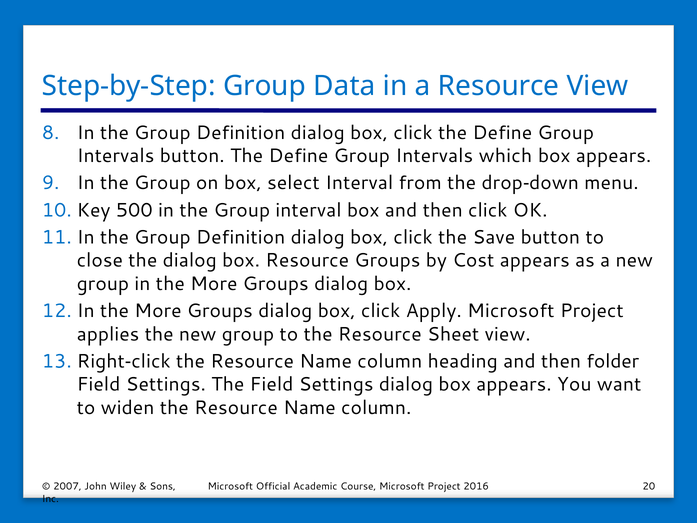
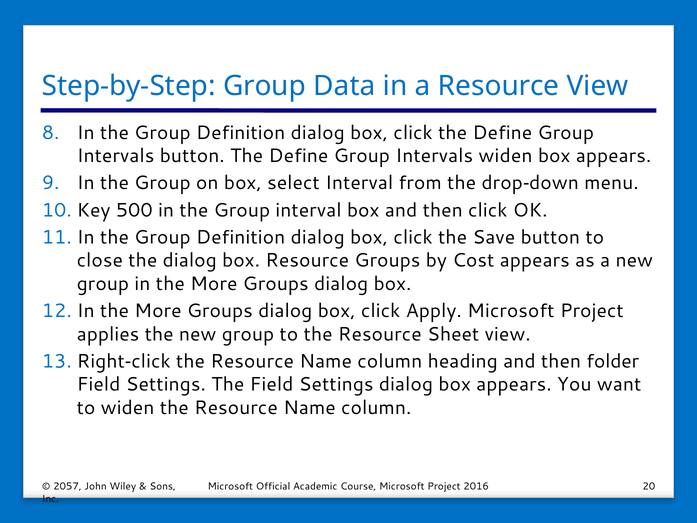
Intervals which: which -> widen (505, 156)
2007: 2007 -> 2057 (67, 486)
